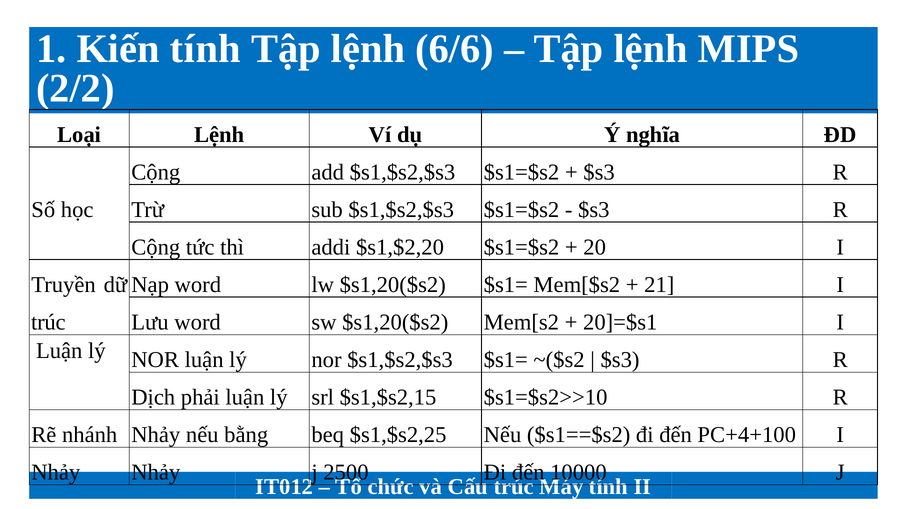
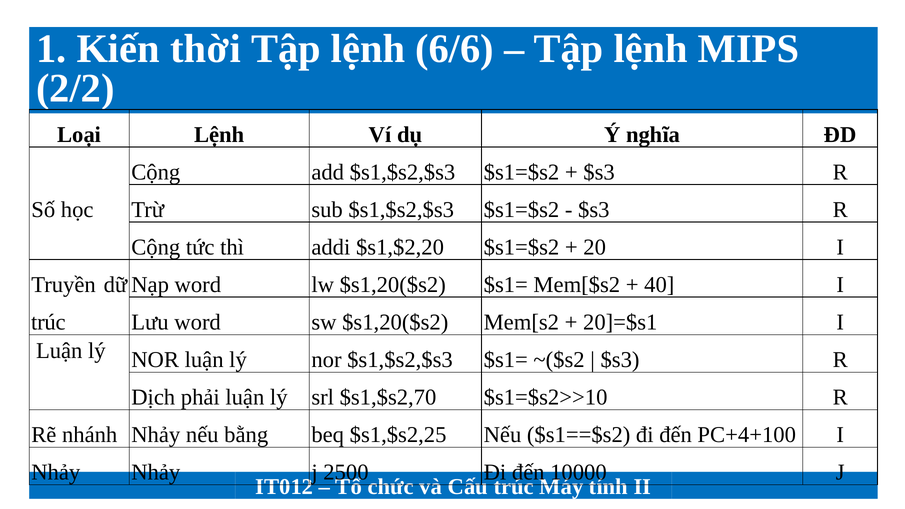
Kiến tính: tính -> thời (205, 49)
21: 21 -> 40 (659, 285)
$s1,$s2,15: $s1,$s2,15 -> $s1,$s2,70 (388, 397)
